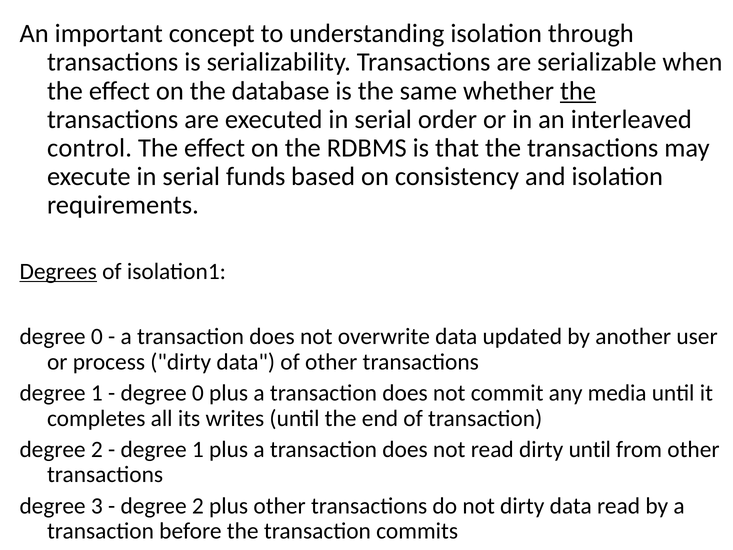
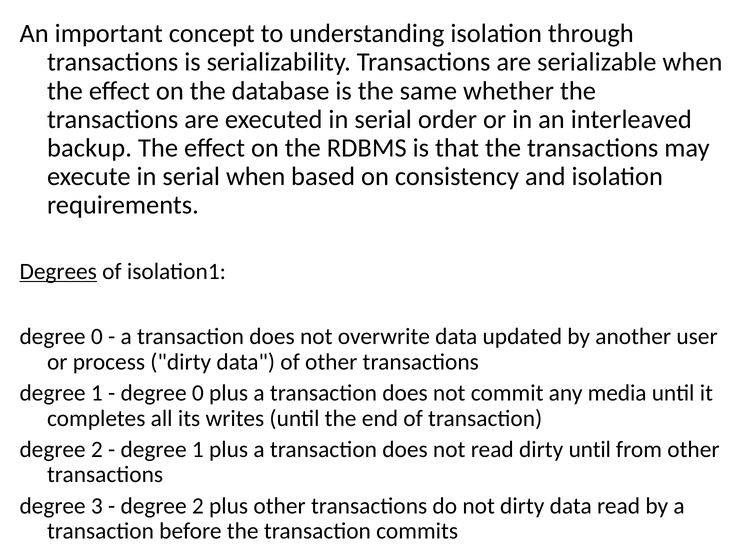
the underline: present -> none (578, 91)
control: control -> backup (90, 148)
serial funds: funds -> when (256, 176)
